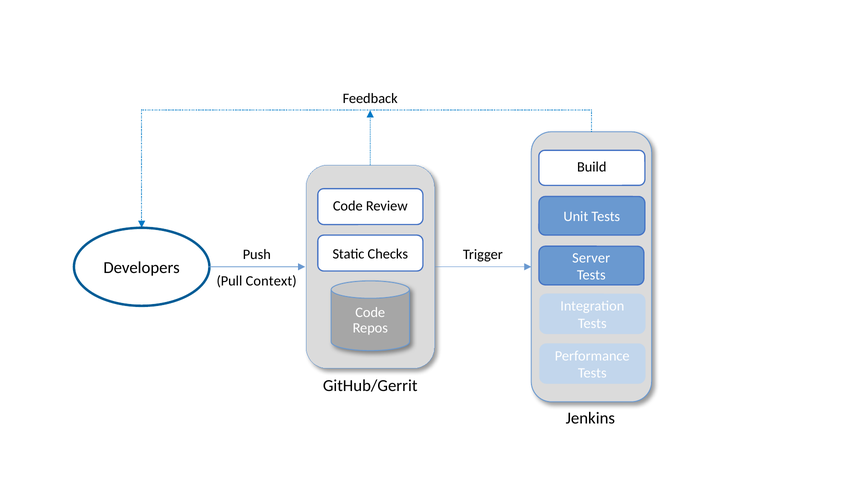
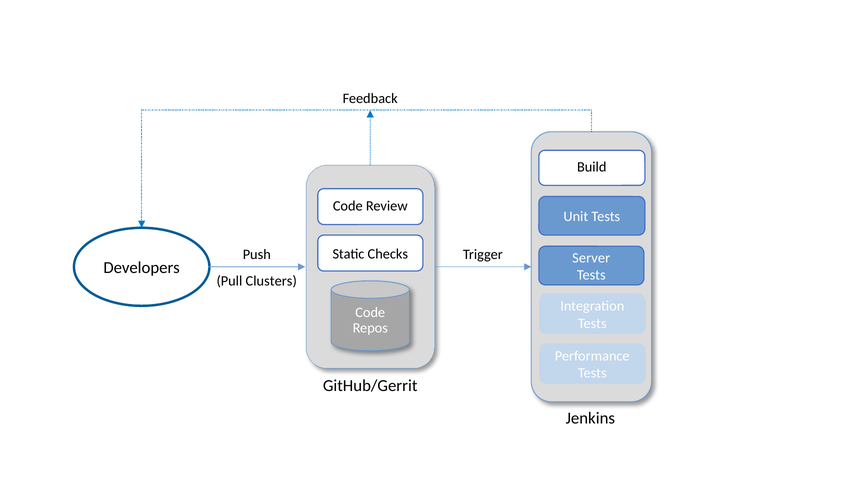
Context: Context -> Clusters (271, 281)
